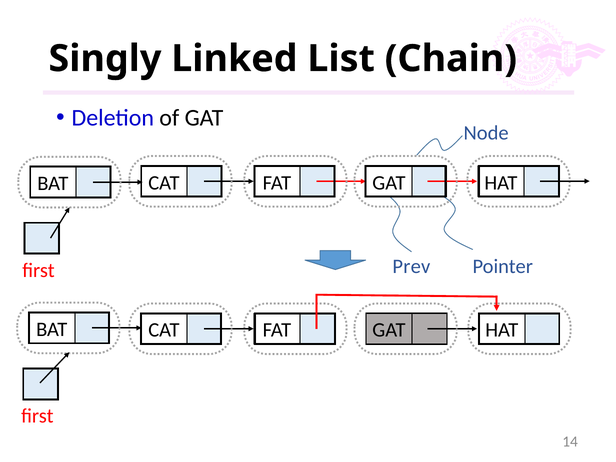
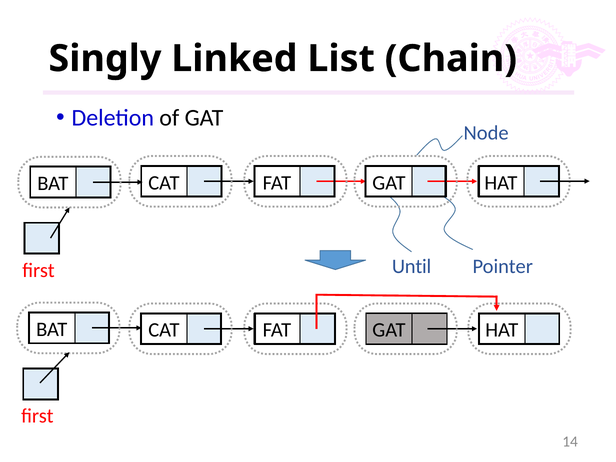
Prev: Prev -> Until (412, 266)
